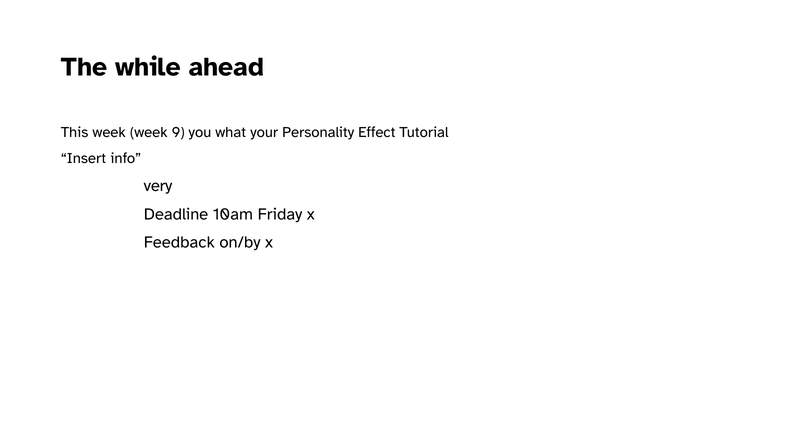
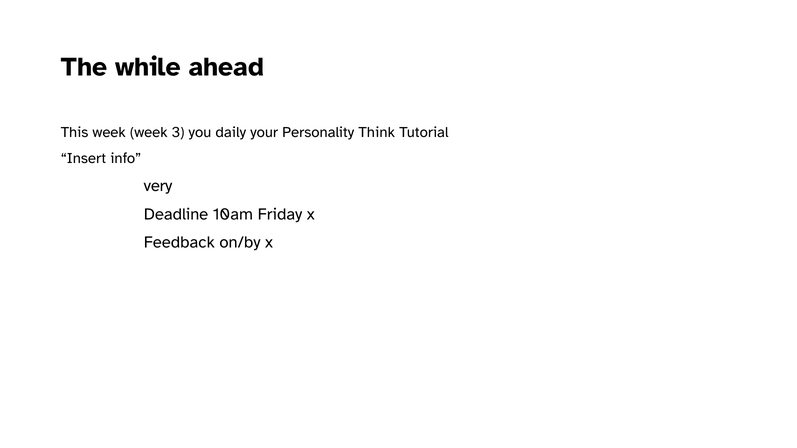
9: 9 -> 3 (178, 132)
what: what -> daily (231, 132)
Effect: Effect -> Think (377, 132)
